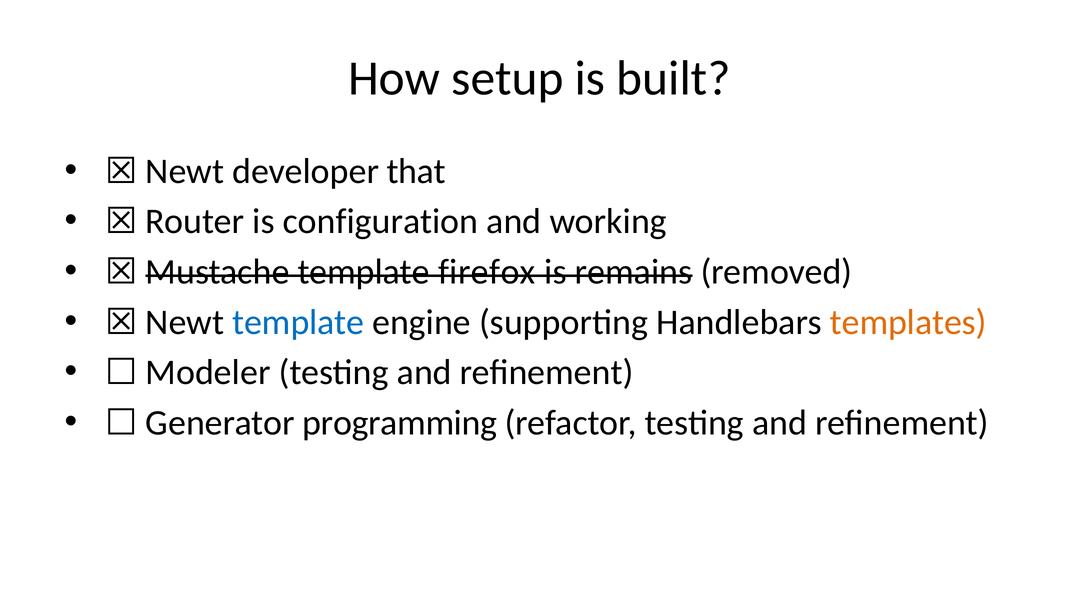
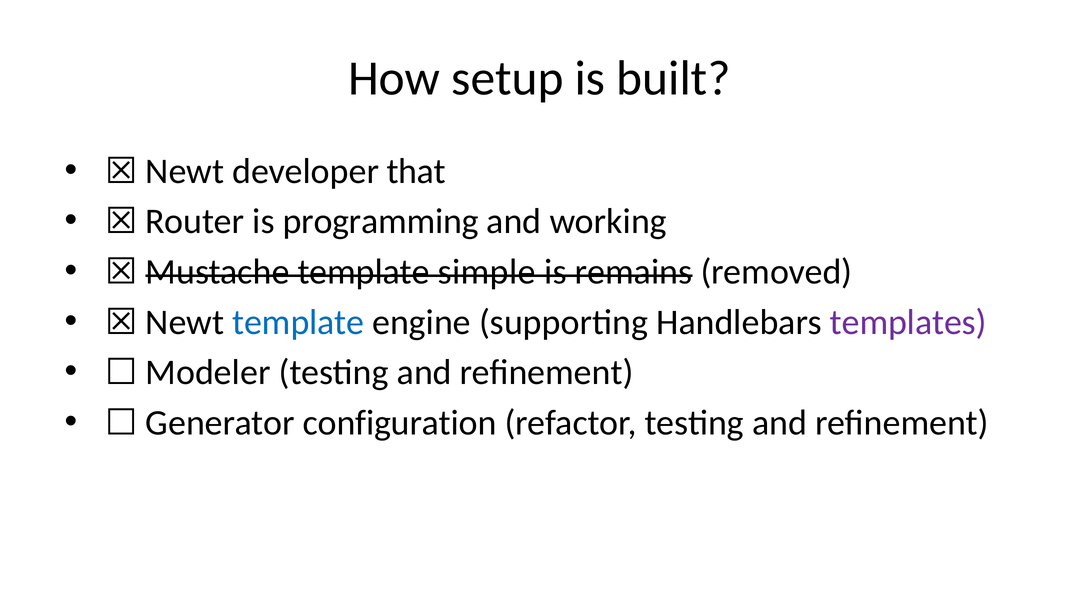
configuration: configuration -> programming (381, 221)
firefox: firefox -> simple (487, 272)
templates colour: orange -> purple (908, 322)
programming: programming -> configuration (400, 423)
